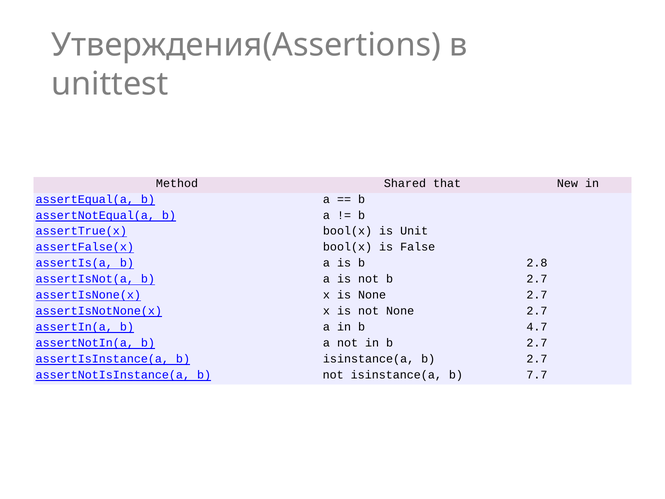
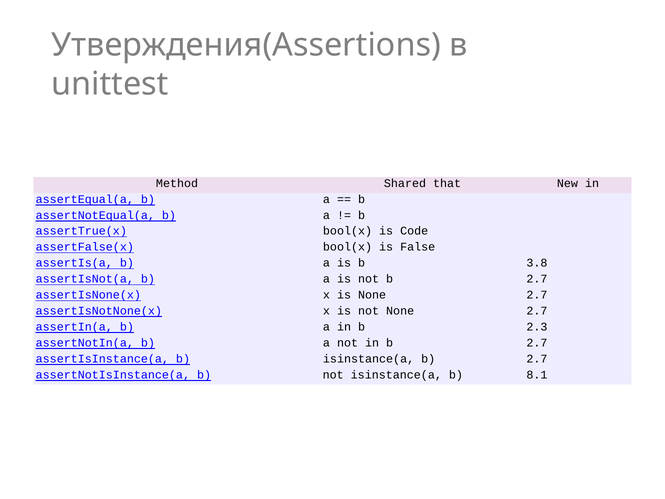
Unit: Unit -> Code (414, 231)
2.8: 2.8 -> 3.8 (537, 263)
4.7: 4.7 -> 2.3 (537, 327)
7.7: 7.7 -> 8.1 (537, 375)
